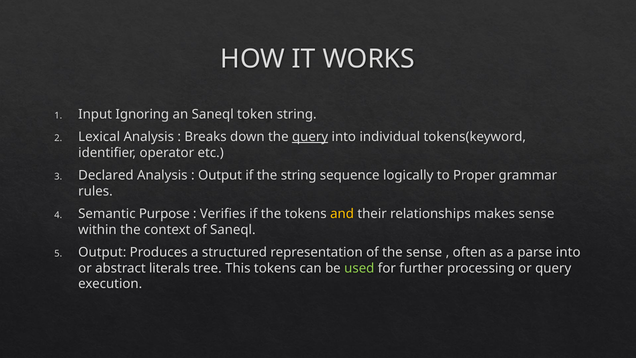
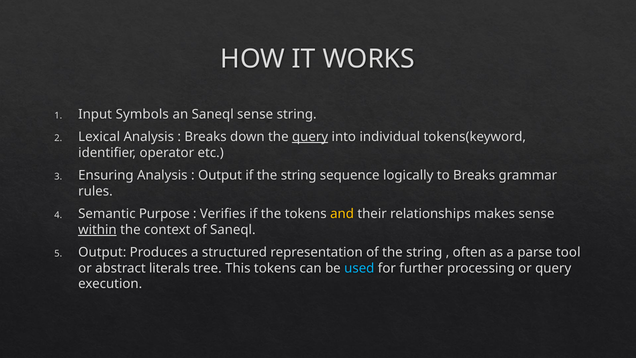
Ignoring: Ignoring -> Symbols (142, 114)
Saneql token: token -> sense (255, 114)
Declared: Declared -> Ensuring (106, 175)
to Proper: Proper -> Breaks (474, 175)
within underline: none -> present (97, 230)
of the sense: sense -> string (424, 252)
parse into: into -> tool (568, 252)
used colour: light green -> light blue (359, 268)
